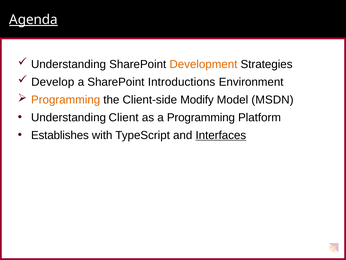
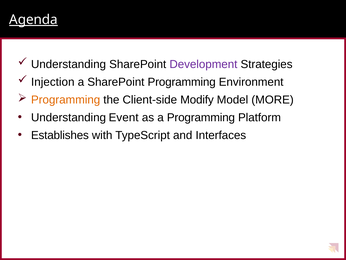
Development colour: orange -> purple (203, 64)
Develop: Develop -> Injection (53, 82)
SharePoint Introductions: Introductions -> Programming (182, 82)
MSDN: MSDN -> MORE (273, 100)
Client: Client -> Event (124, 117)
Interfaces underline: present -> none (221, 135)
